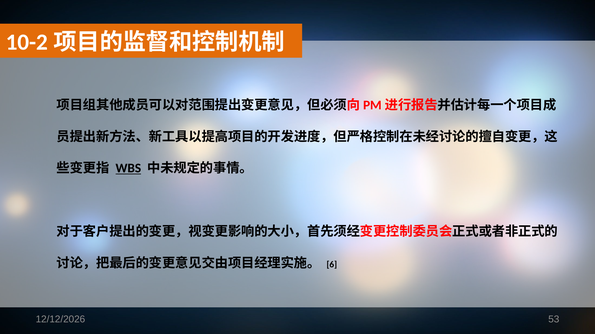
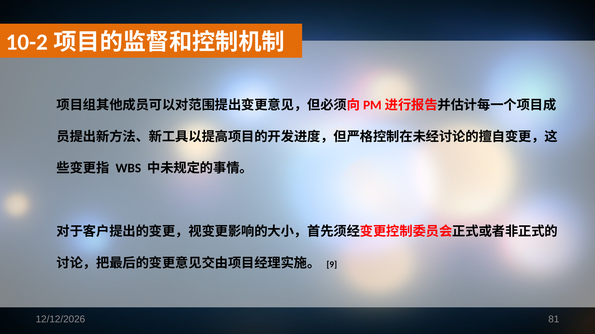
WBS underline: present -> none (128, 169)
6: 6 -> 9 (332, 265)
53: 53 -> 81 (554, 320)
